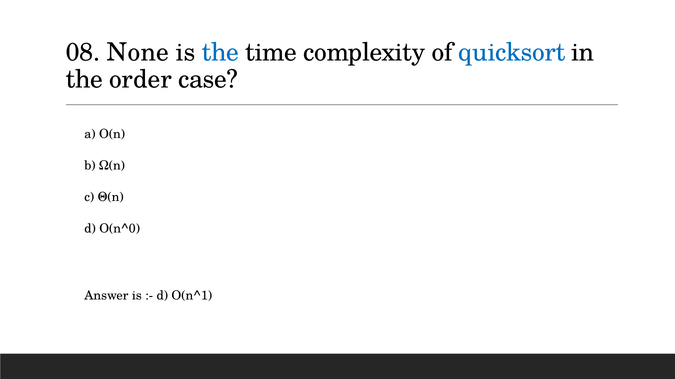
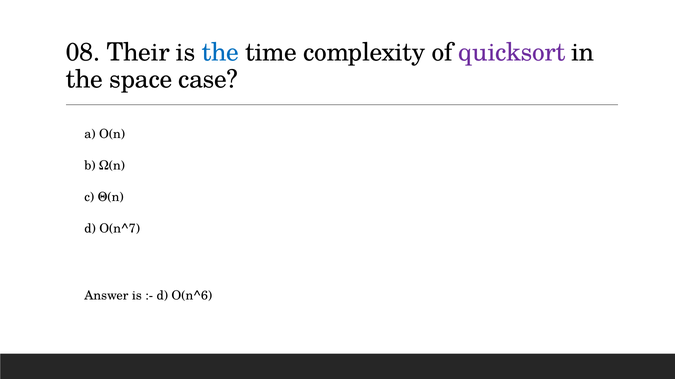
None: None -> Their (138, 52)
quicksort colour: blue -> purple (512, 52)
order: order -> space (141, 80)
O(n^0: O(n^0 -> O(n^7 (120, 229)
O(n^1: O(n^1 -> O(n^6 (192, 296)
